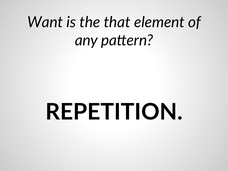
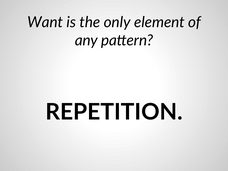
that: that -> only (117, 22)
